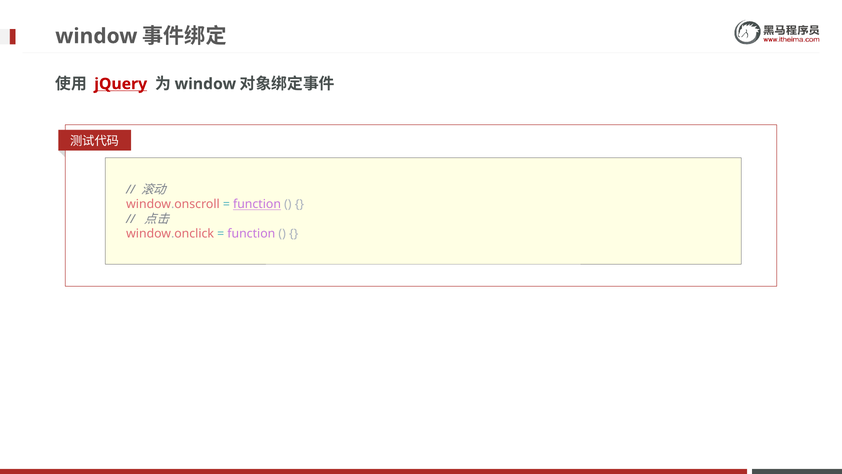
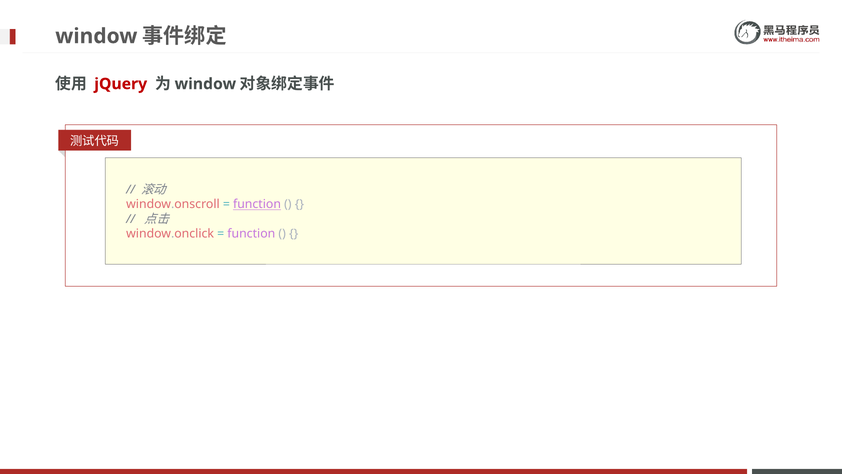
jQuery underline: present -> none (121, 84)
